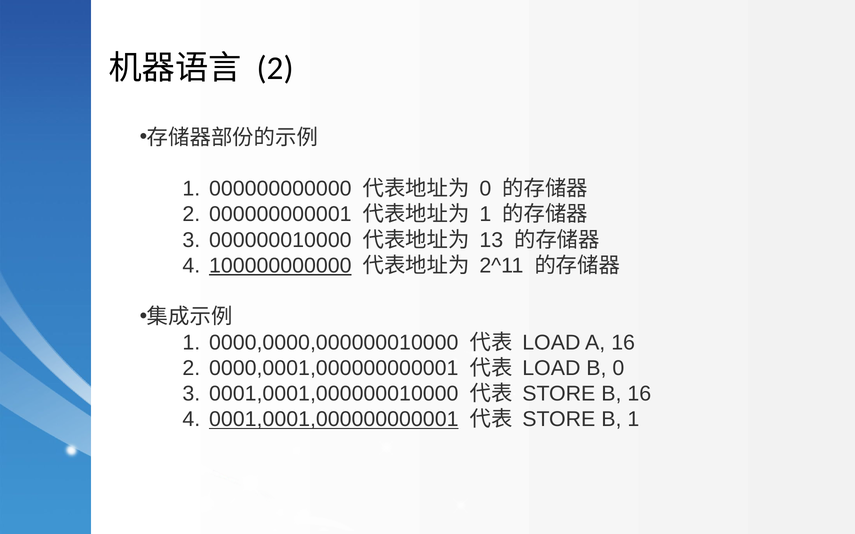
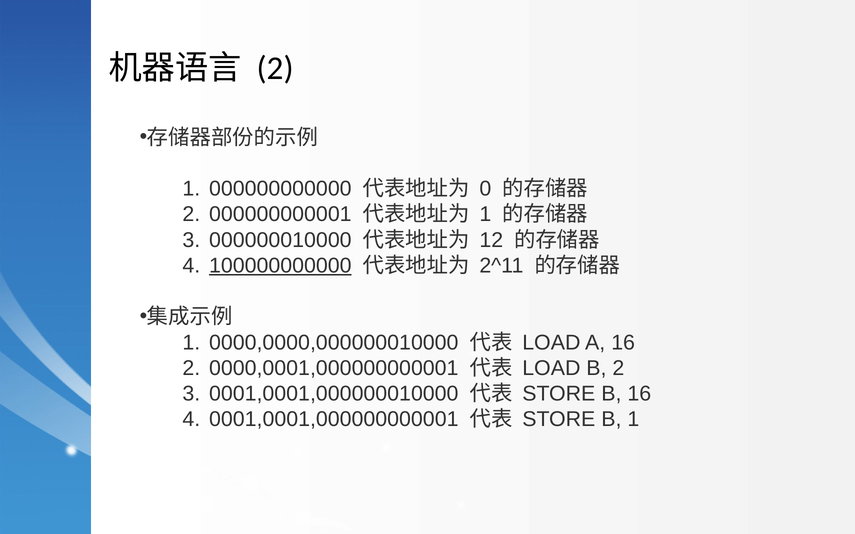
13: 13 -> 12 (491, 240)
B 0: 0 -> 2 (618, 368)
0001,0001,000000000001 underline: present -> none (334, 420)
